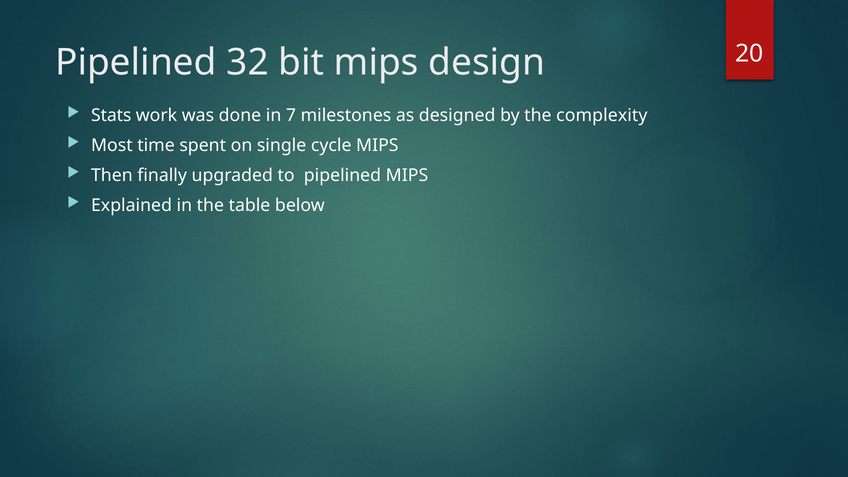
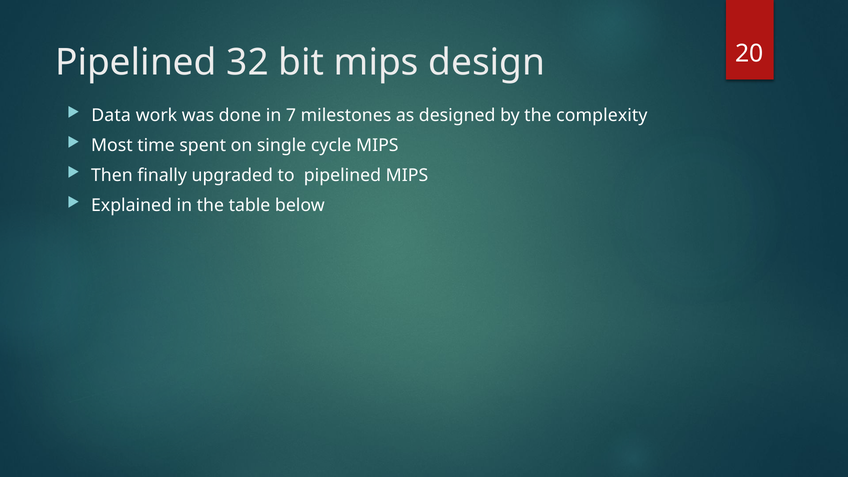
Stats: Stats -> Data (111, 115)
